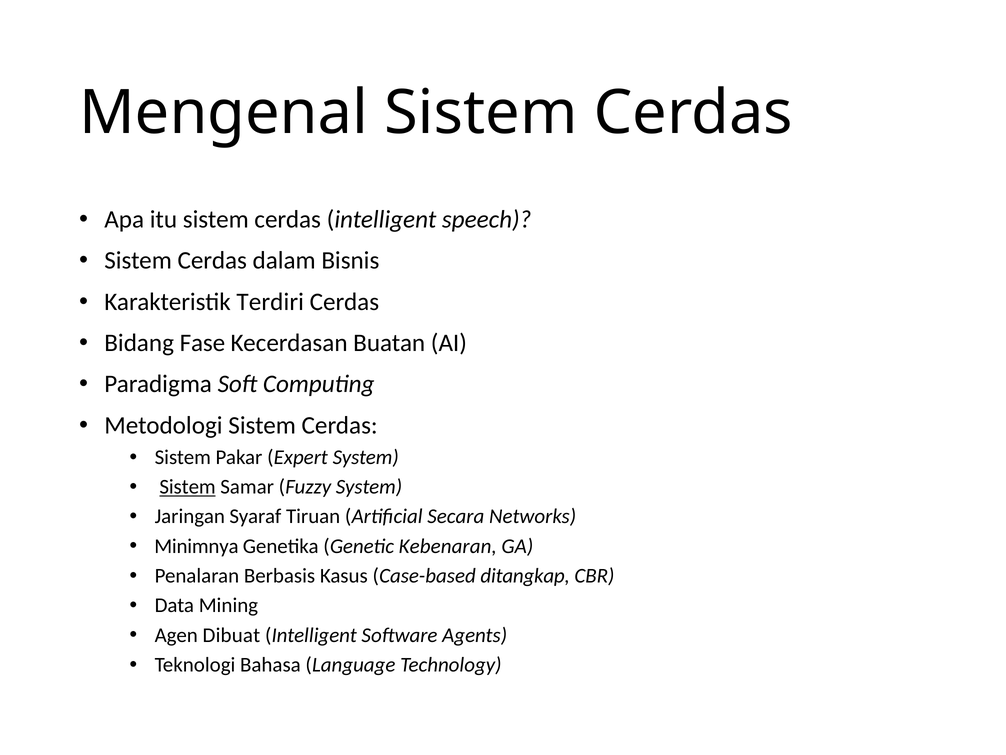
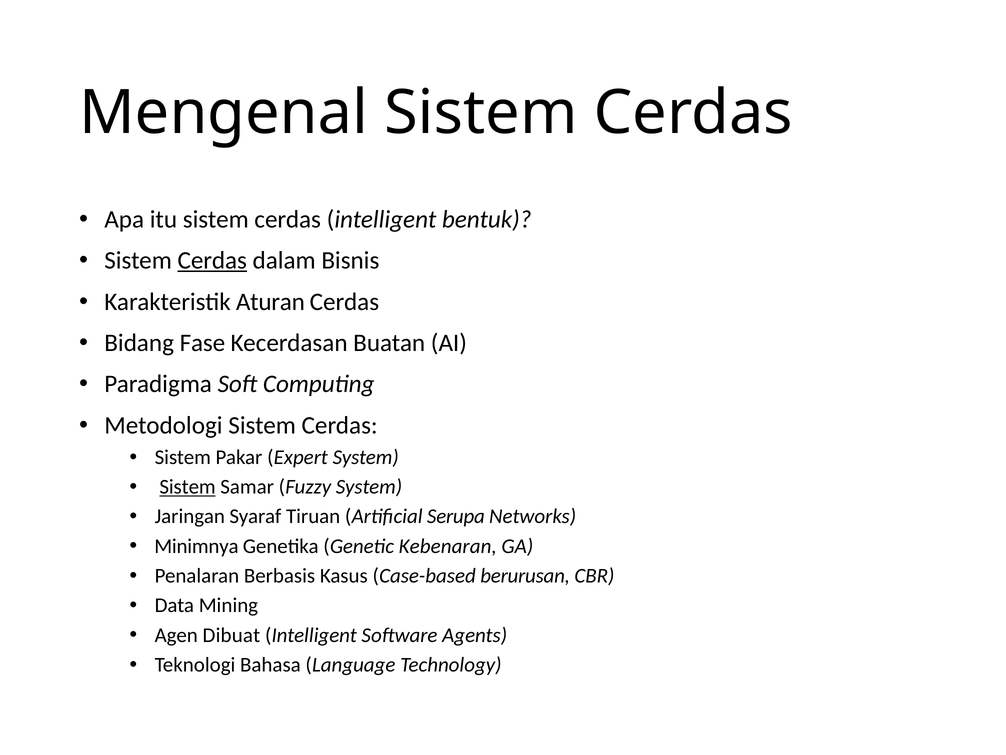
speech: speech -> bentuk (487, 219)
Cerdas underline: none -> present (212, 260)
Terdiri: Terdiri -> Aturan (270, 302)
Secara: Secara -> Serupa (456, 516)
ditangkap: ditangkap -> berurusan (525, 575)
